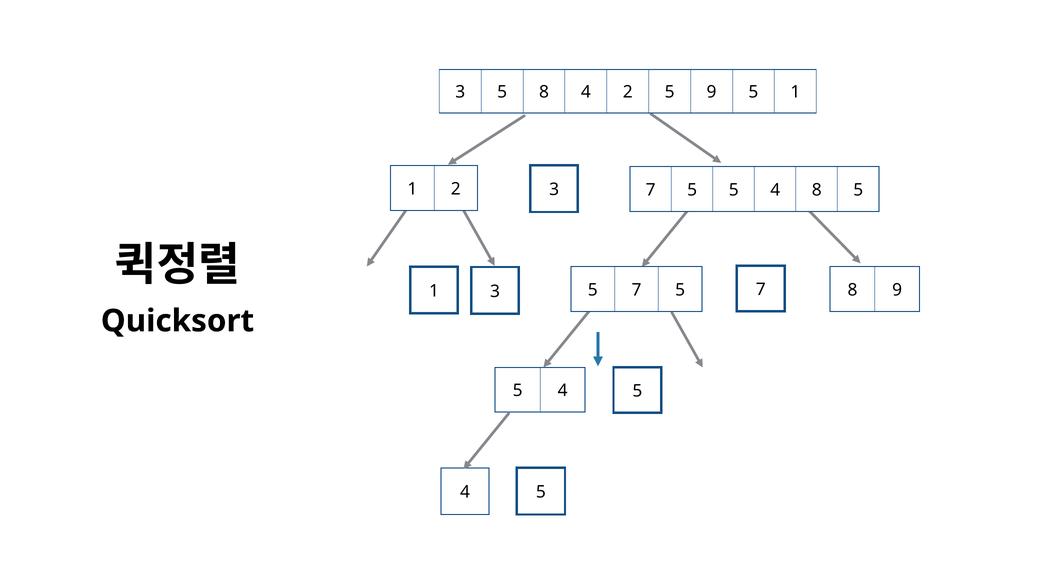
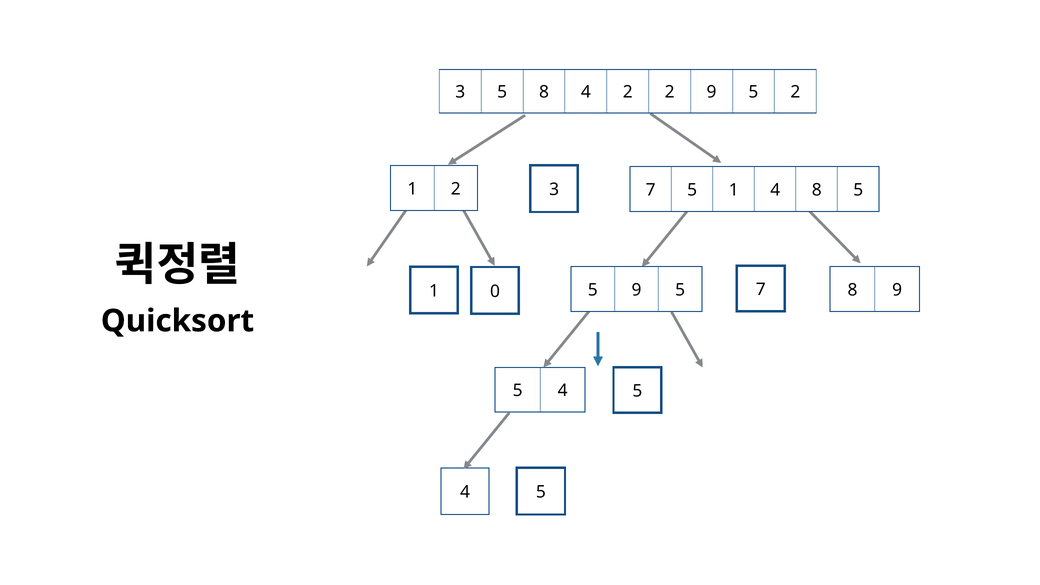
2 5: 5 -> 2 (670, 92)
5 1: 1 -> 2 (795, 92)
5: 5 -> 1 (734, 190)
5 7: 7 -> 9 (636, 290)
1 3: 3 -> 0 (495, 291)
